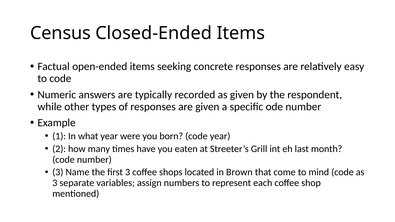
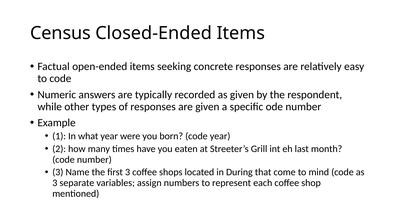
Brown: Brown -> During (239, 172)
